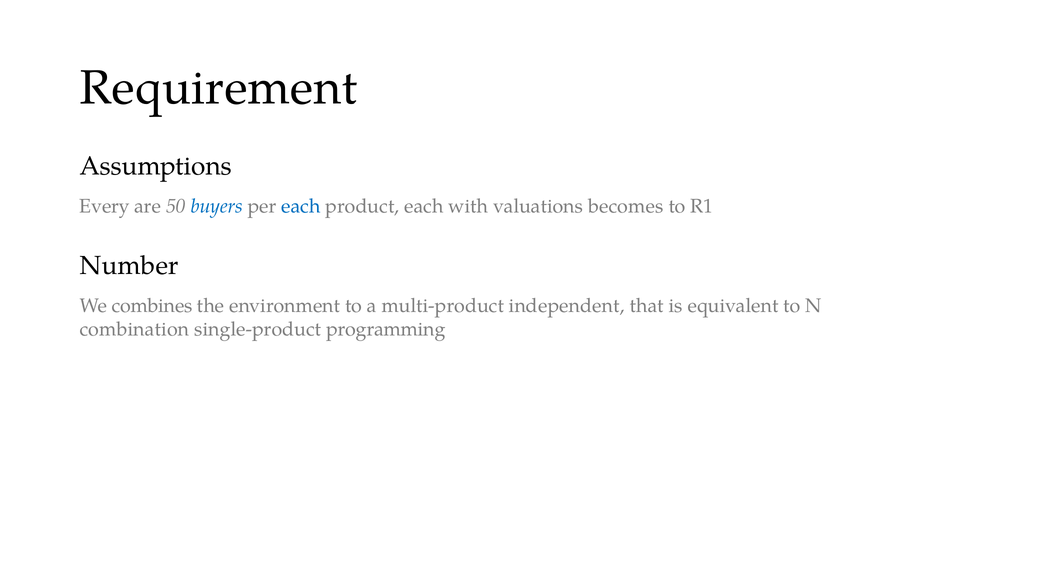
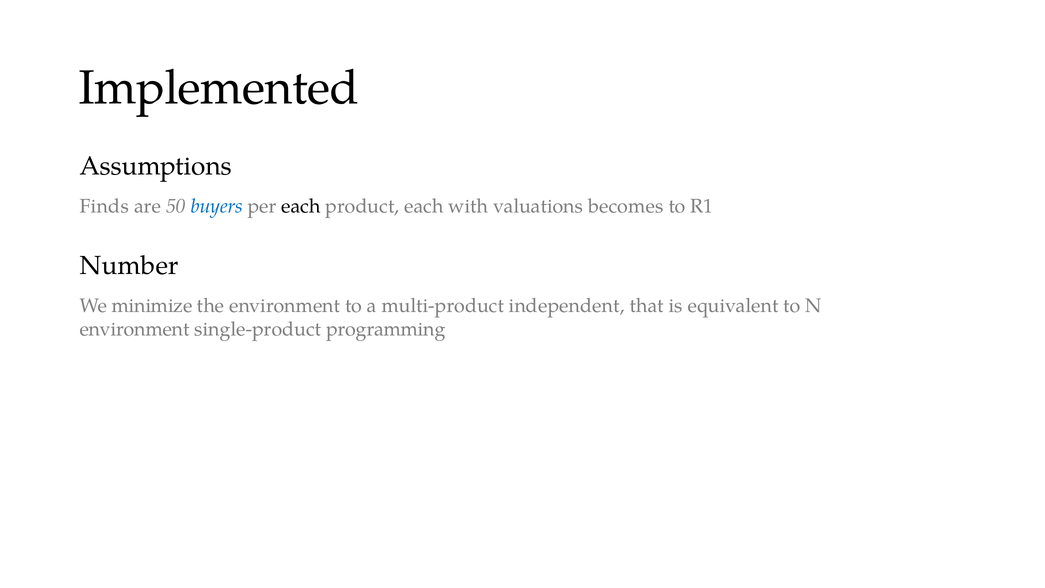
Requirement: Requirement -> Implemented (219, 88)
Every: Every -> Finds (104, 206)
each colour: blue -> black (301, 206)
combines: combines -> minimize (152, 306)
combination: combination -> environment (135, 329)
